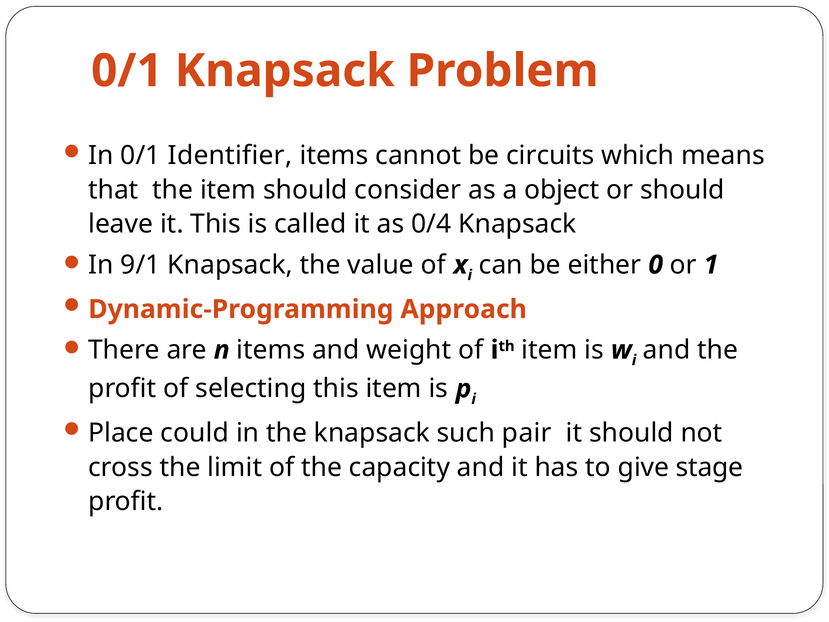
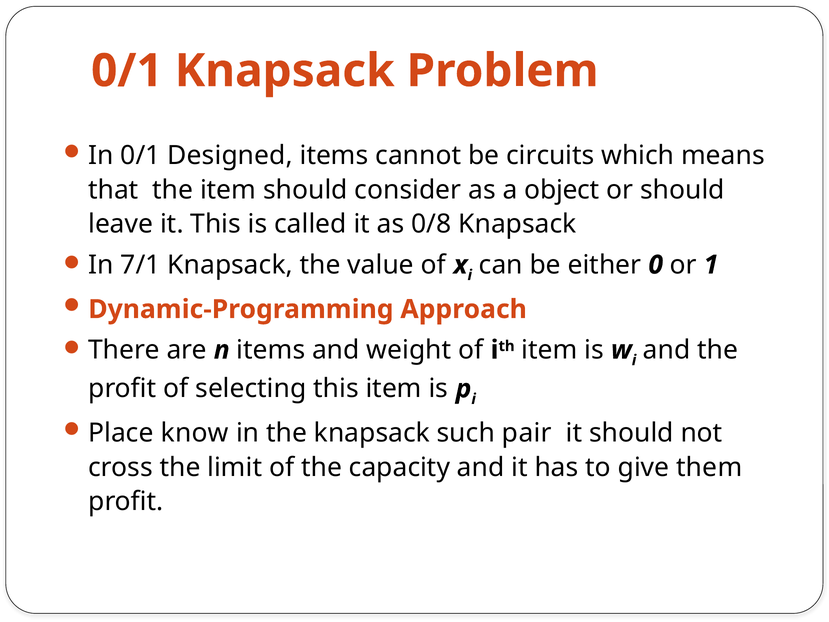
Identifier: Identifier -> Designed (230, 156)
0/4: 0/4 -> 0/8 (431, 224)
9/1: 9/1 -> 7/1 (141, 265)
could: could -> know (195, 433)
stage: stage -> them (709, 467)
